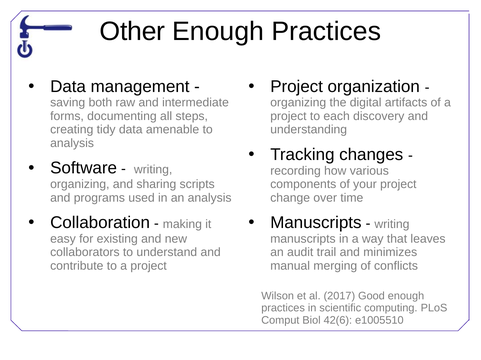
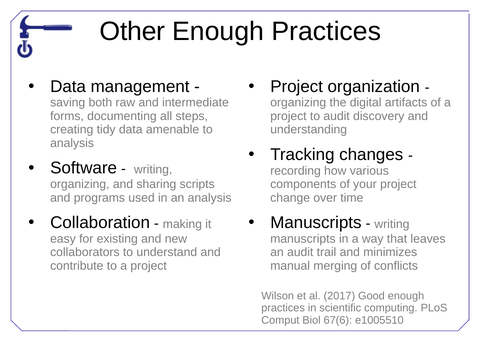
to each: each -> audit (337, 116)
42(6: 42(6 -> 67(6 (338, 321)
